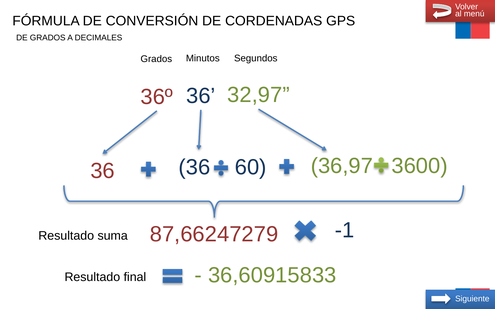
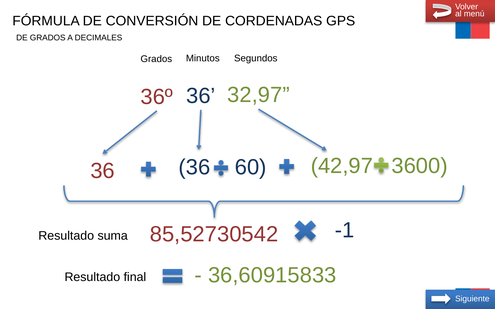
36,97: 36,97 -> 42,97 (342, 166)
87,66247279: 87,66247279 -> 85,52730542 (214, 234)
